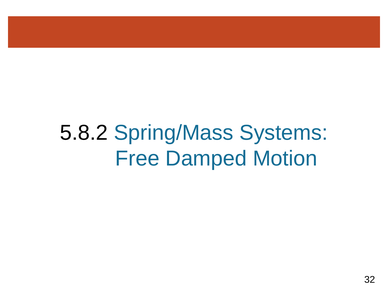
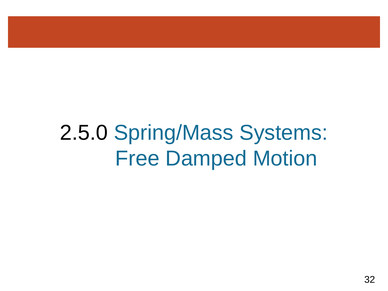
5.8.2: 5.8.2 -> 2.5.0 (84, 133)
